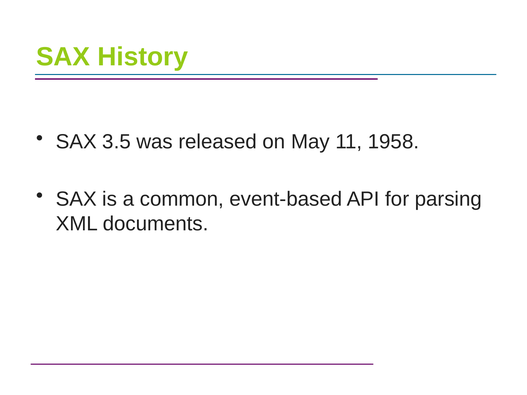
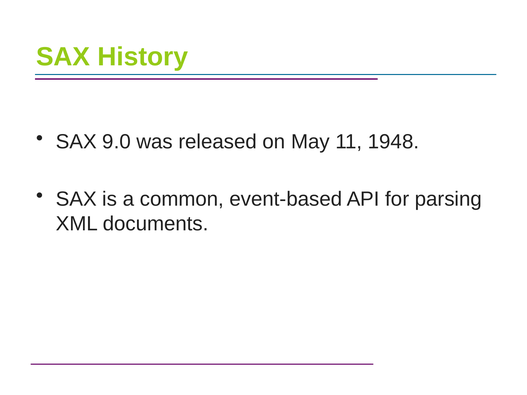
3.5: 3.5 -> 9.0 (117, 142)
1958: 1958 -> 1948 (393, 142)
